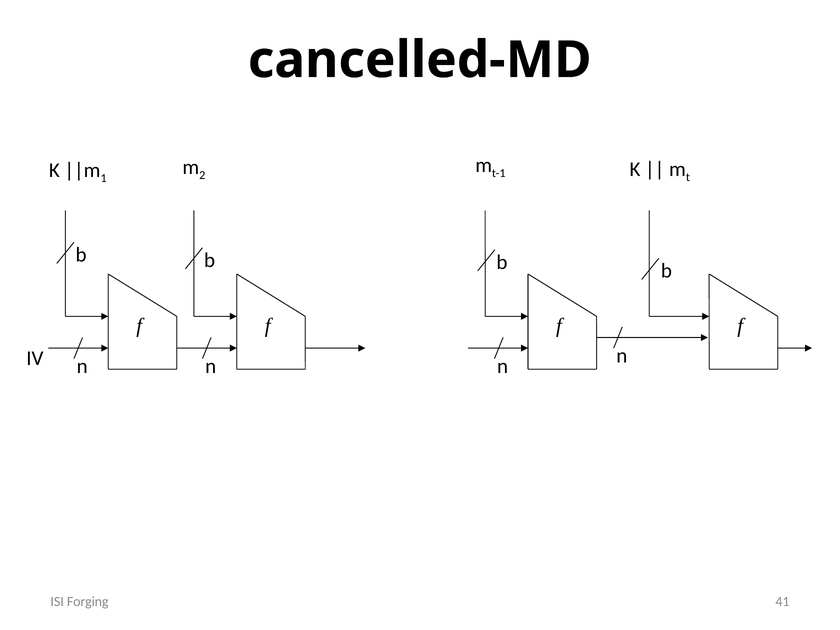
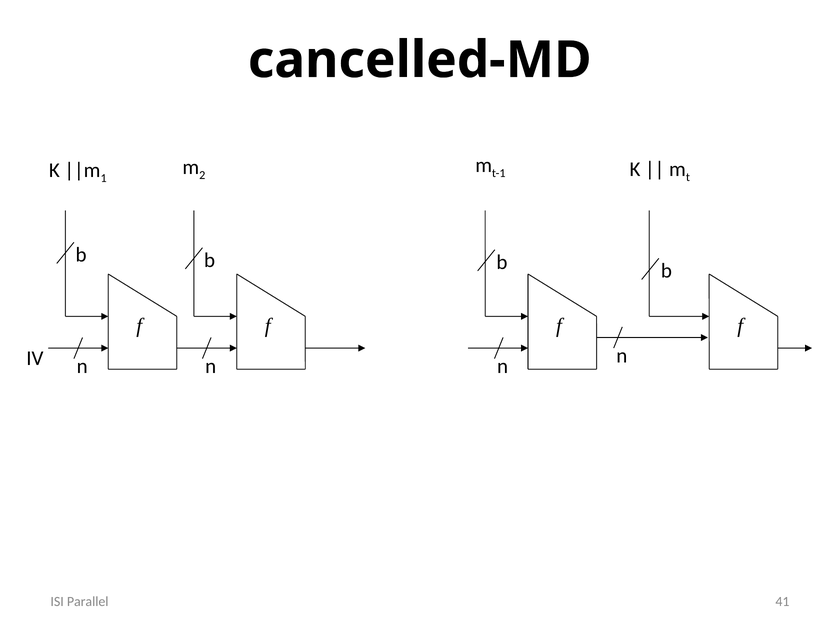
Forging: Forging -> Parallel (88, 602)
